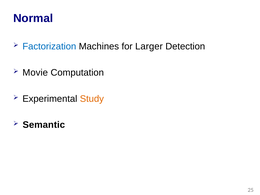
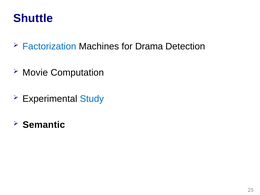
Normal: Normal -> Shuttle (33, 18)
Larger: Larger -> Drama (149, 46)
Study colour: orange -> blue (92, 99)
